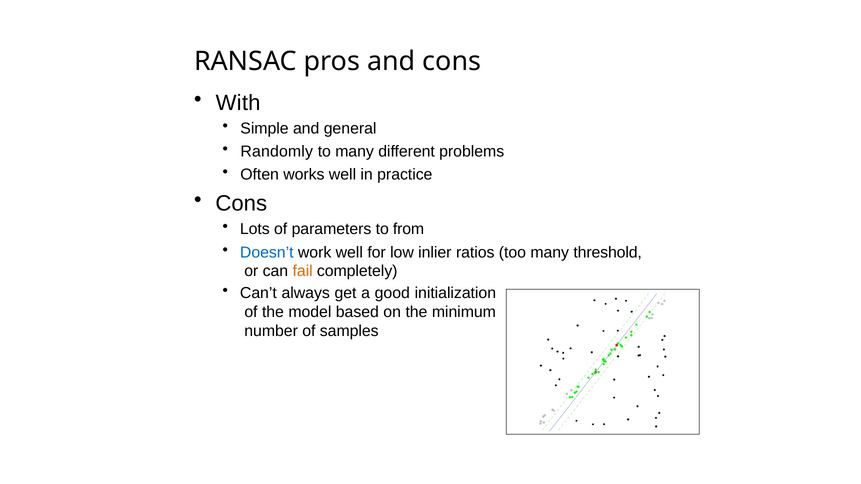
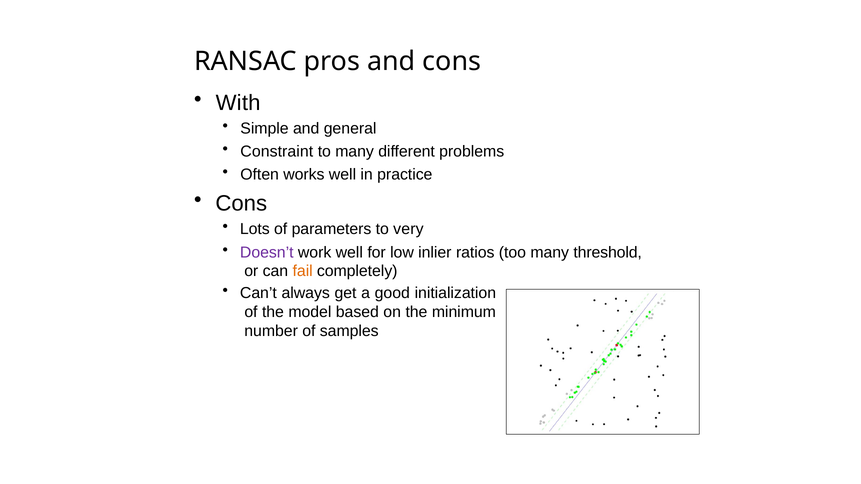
Randomly: Randomly -> Constraint (277, 152)
from: from -> very (408, 229)
Doesn’t colour: blue -> purple (267, 253)
